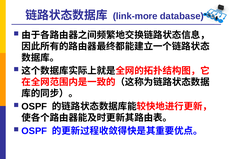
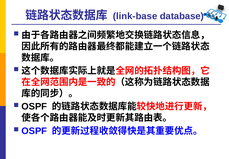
link-more: link-more -> link-base (135, 16)
